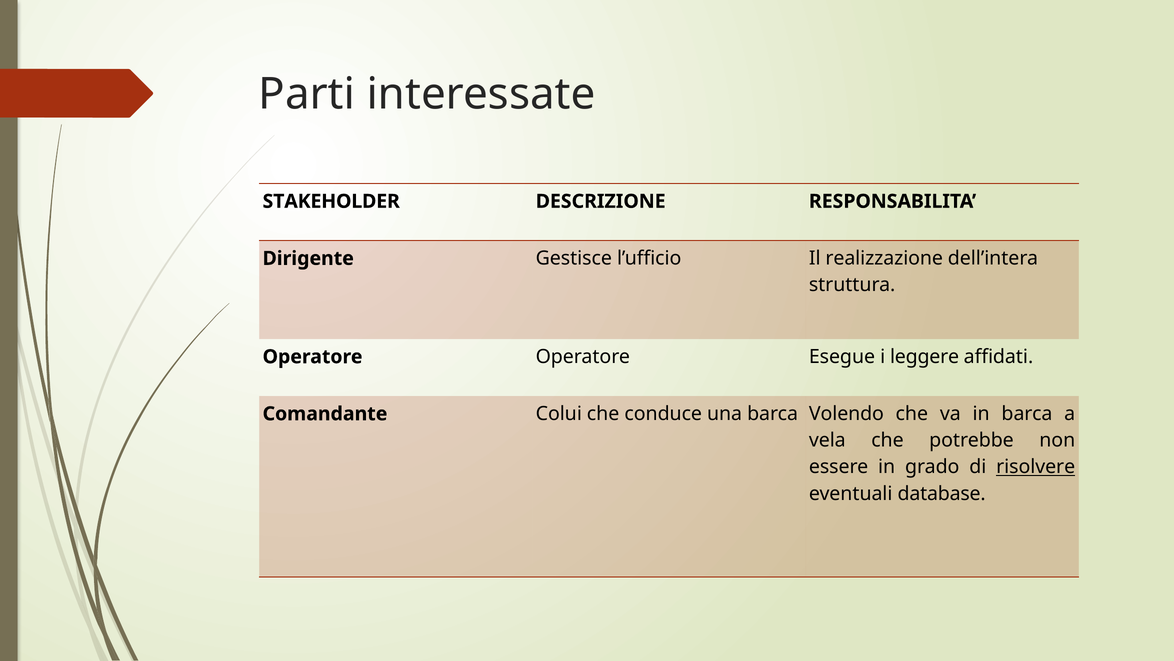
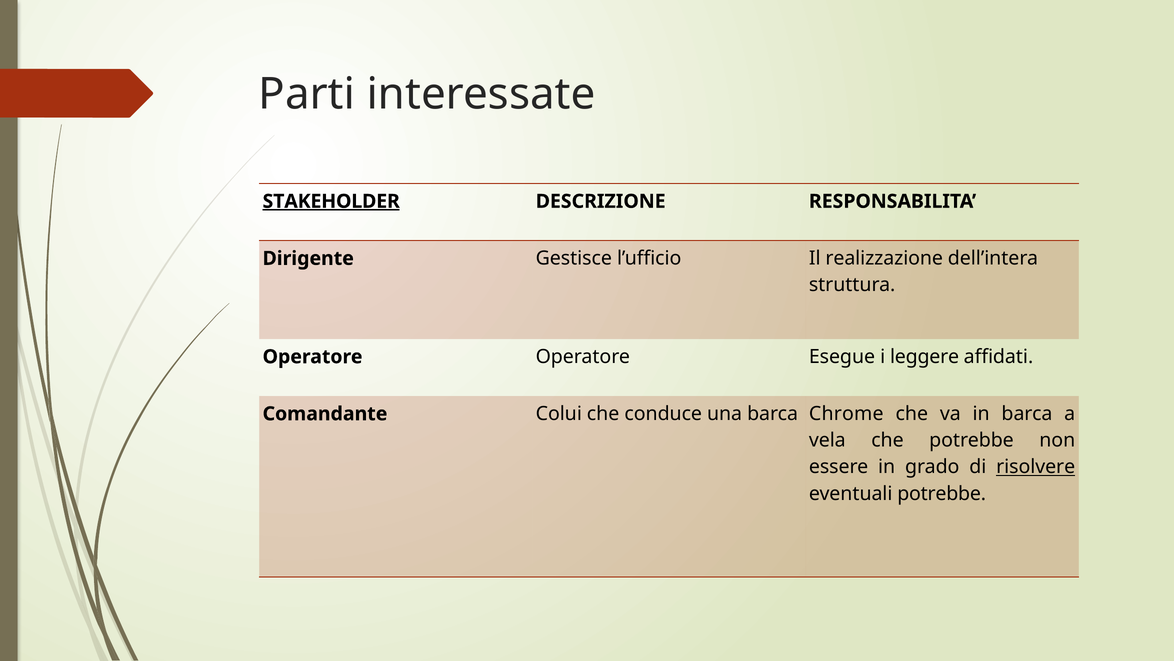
STAKEHOLDER underline: none -> present (331, 201)
Volendo: Volendo -> Chrome (846, 413)
eventuali database: database -> potrebbe (942, 493)
